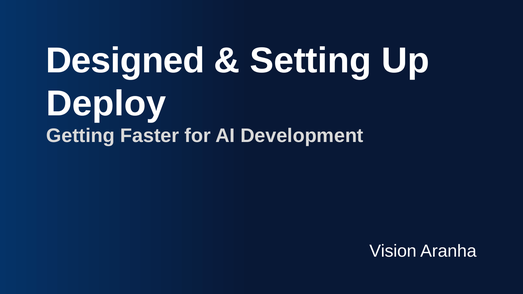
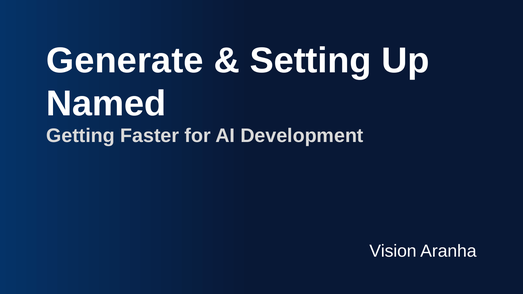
Designed: Designed -> Generate (125, 61)
Deploy: Deploy -> Named (106, 104)
